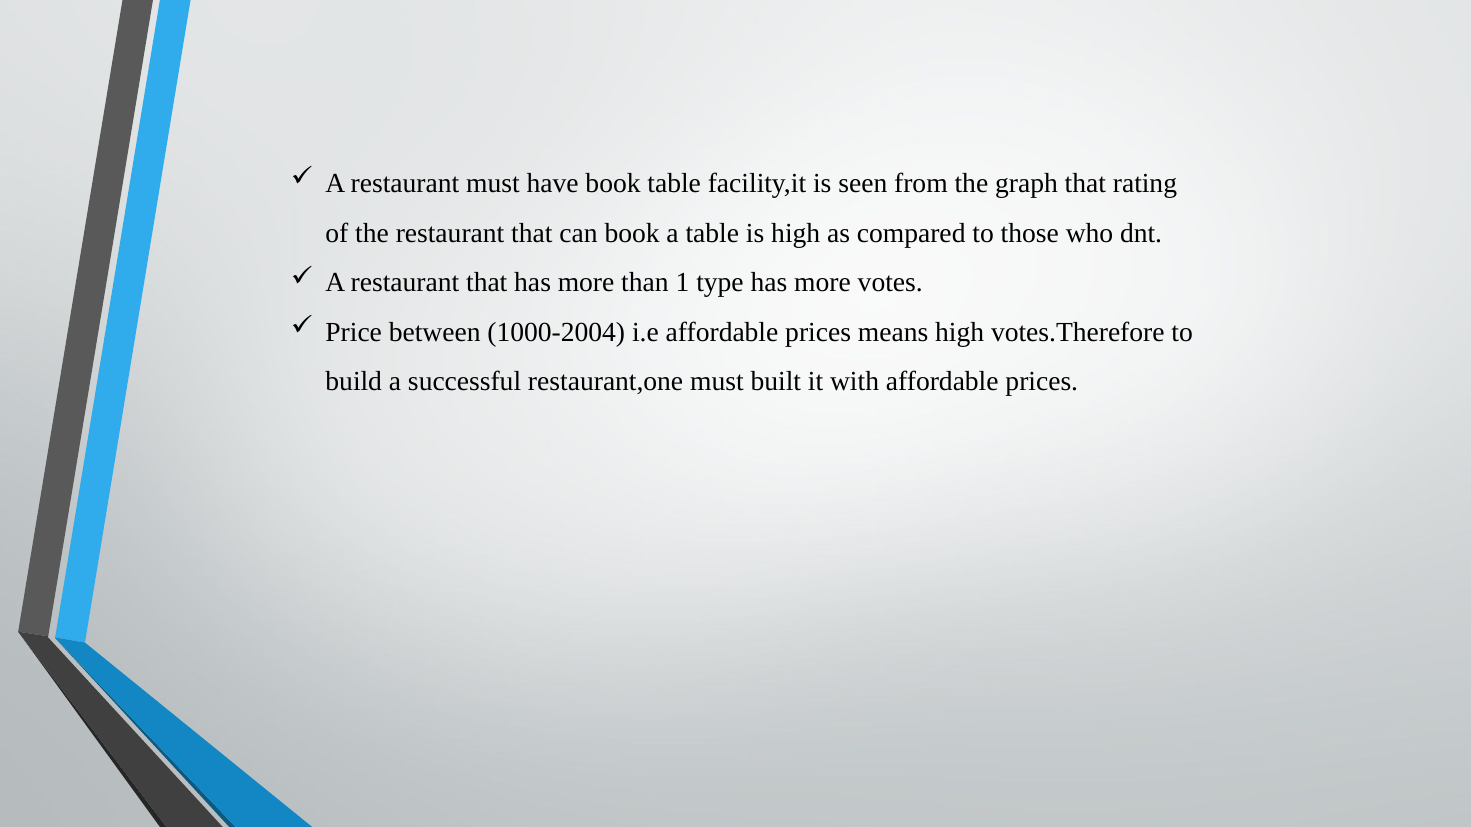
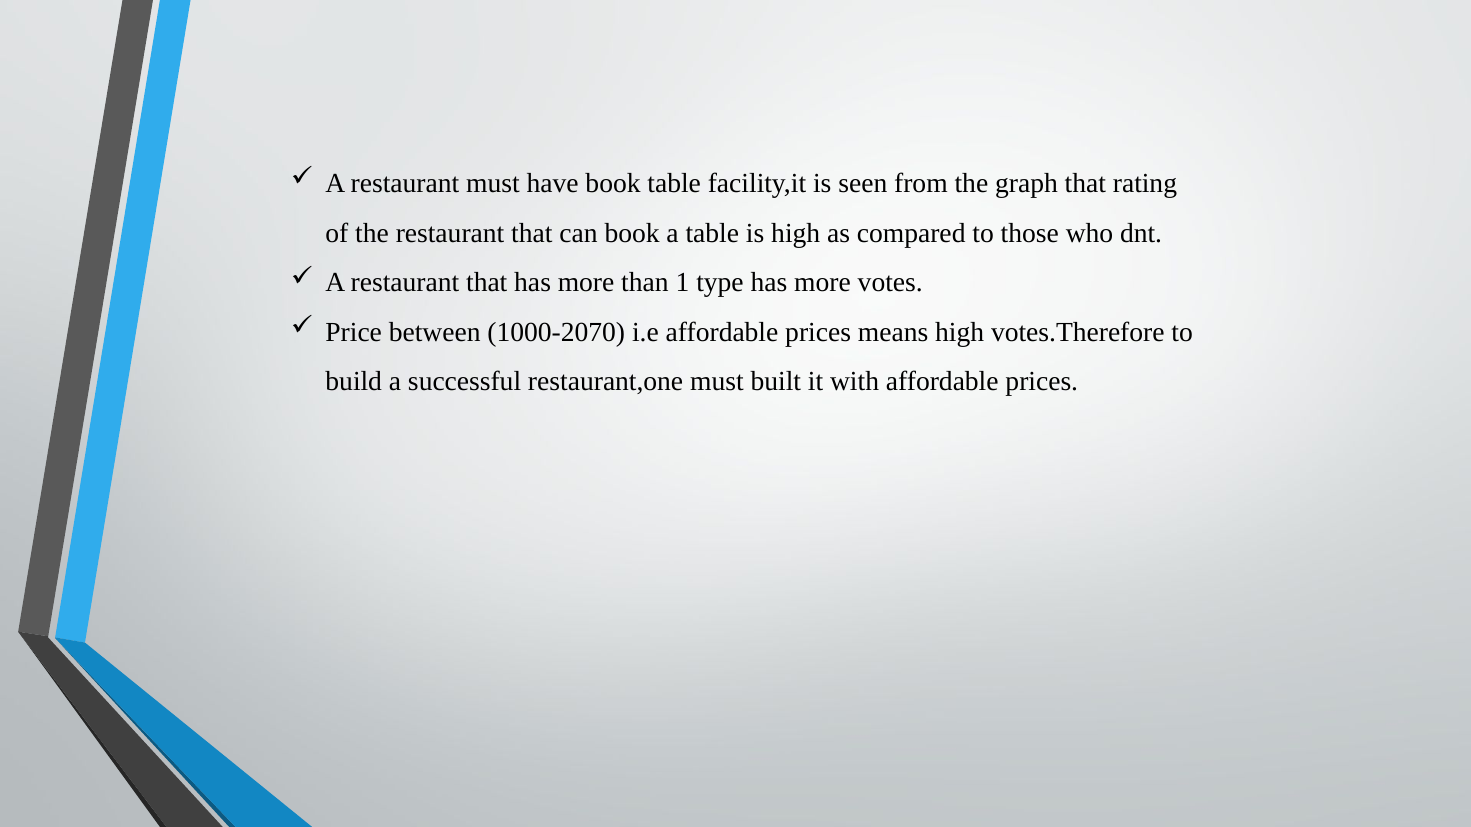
1000-2004: 1000-2004 -> 1000-2070 (556, 332)
